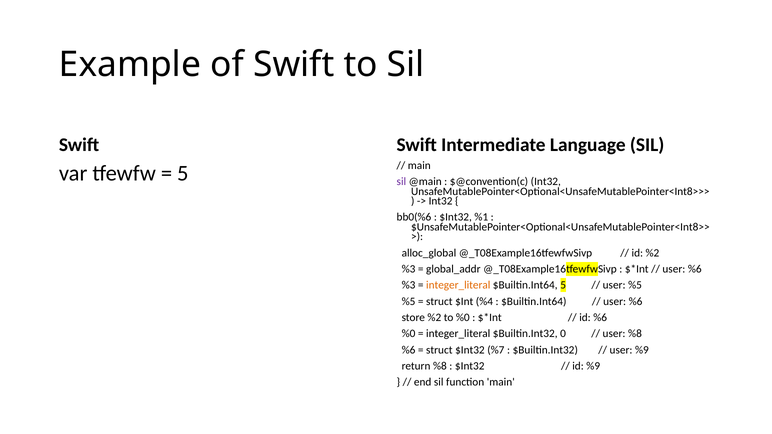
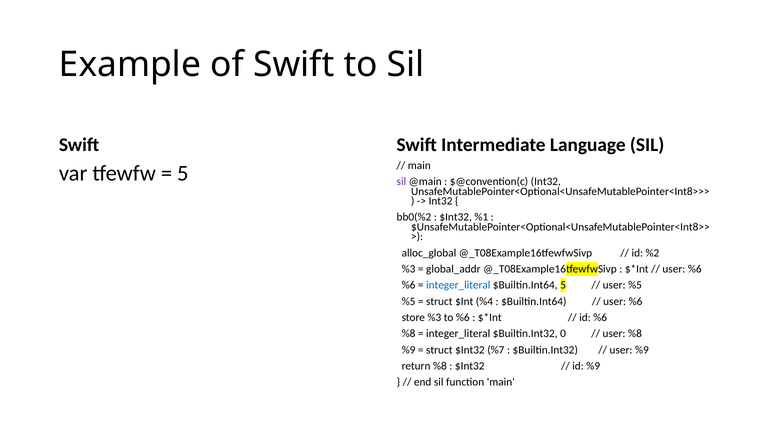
bb0(%6: bb0(%6 -> bb0(%2 (414, 217)
%3: %3 -> %6 (408, 285)
integer_literal colour: orange -> blue (458, 285)
store %2: %2 -> %3 (434, 318)
to %0: %0 -> %6 (463, 318)
%0: %0 -> %8 (408, 334)
%6: %6 -> %9 (408, 350)
